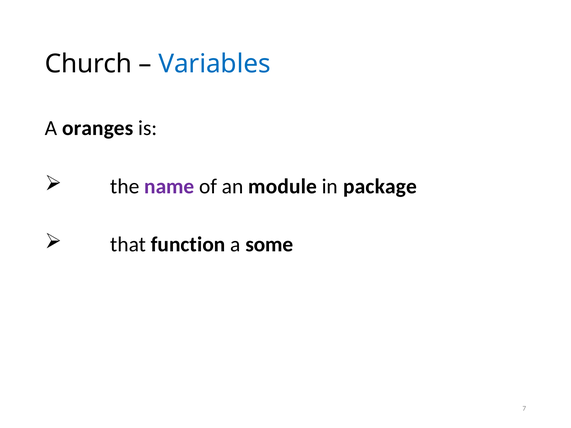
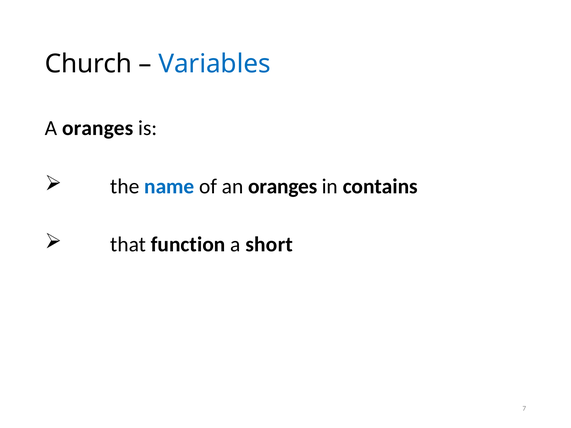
name colour: purple -> blue (169, 187)
an module: module -> oranges (283, 187)
package: package -> contains (380, 187)
some: some -> short (269, 245)
